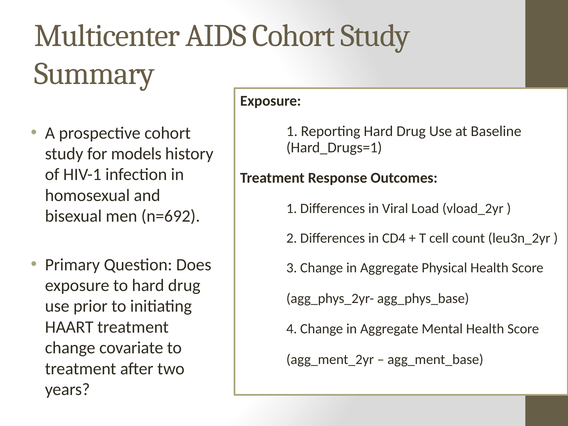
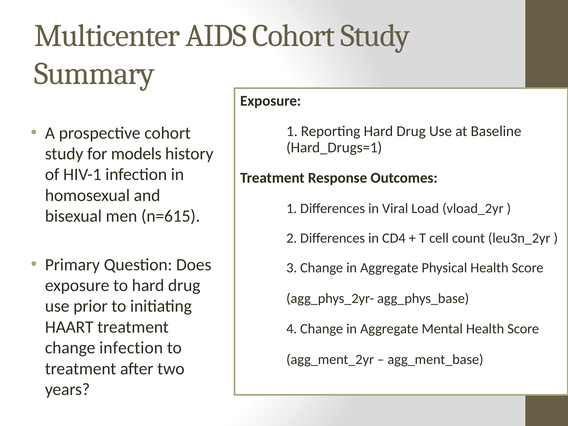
n=692: n=692 -> n=615 (171, 216)
change covariate: covariate -> infection (131, 348)
